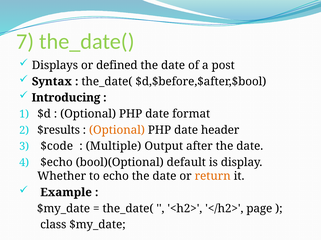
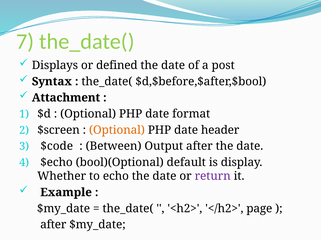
Introducing: Introducing -> Attachment (66, 98)
$results: $results -> $screen (59, 130)
Multiple: Multiple -> Between (114, 147)
return colour: orange -> purple (213, 177)
class: class -> after (53, 225)
